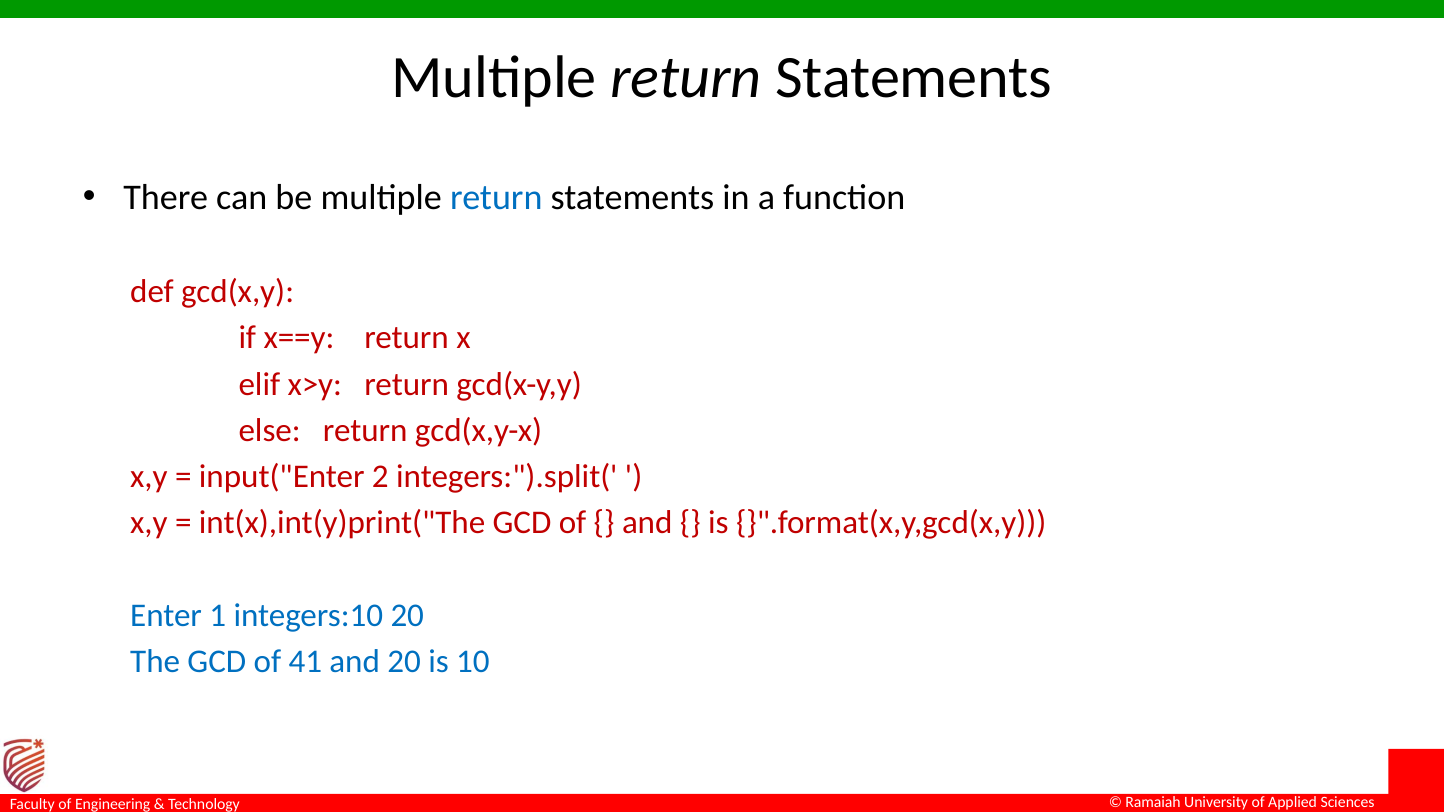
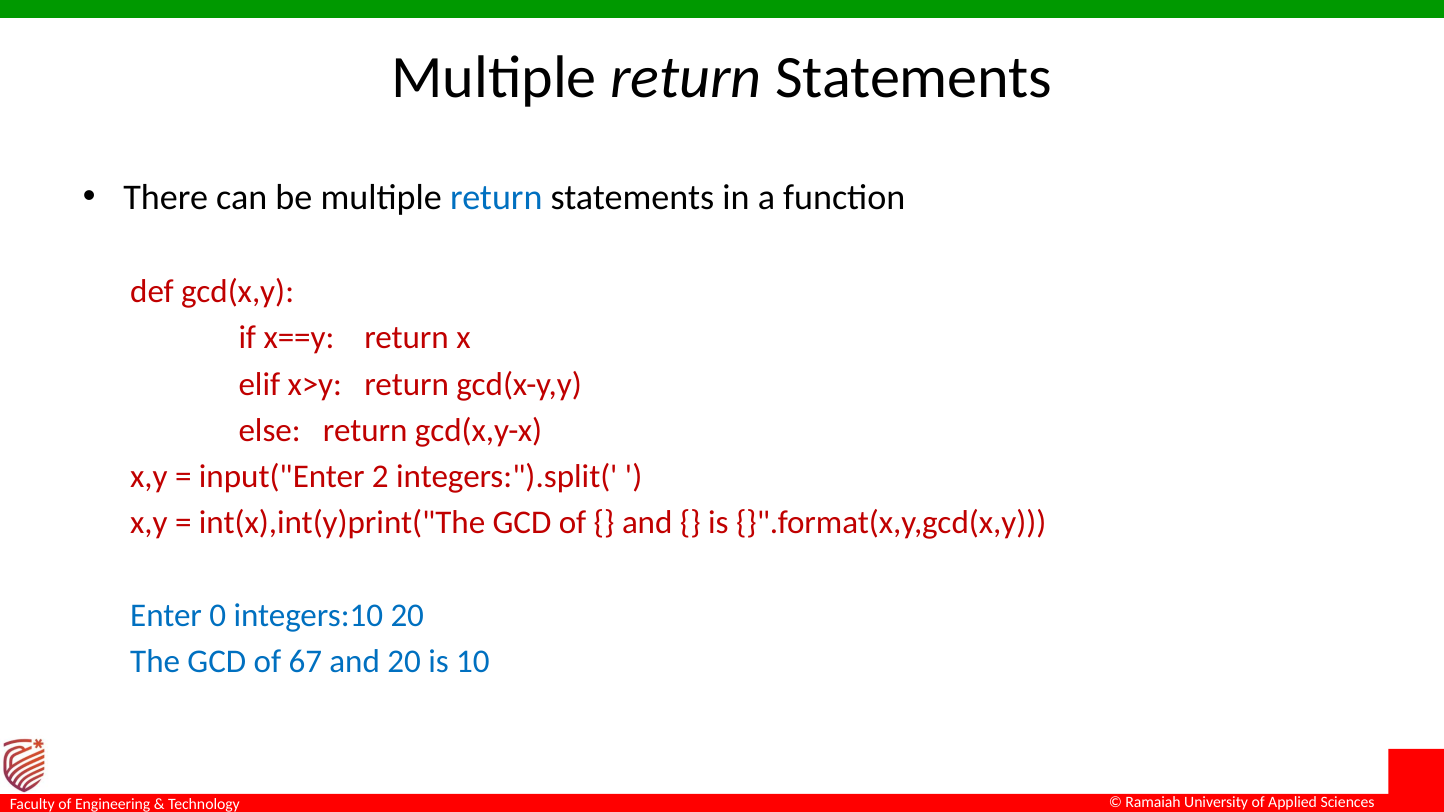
1: 1 -> 0 (218, 616)
41: 41 -> 67 (305, 662)
